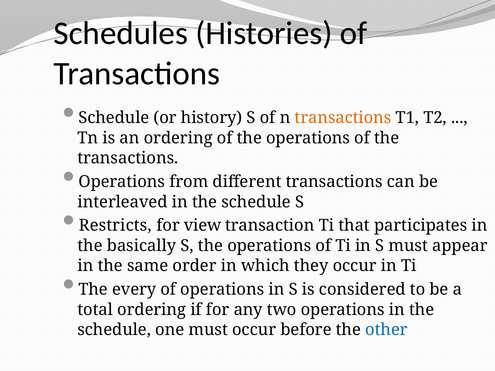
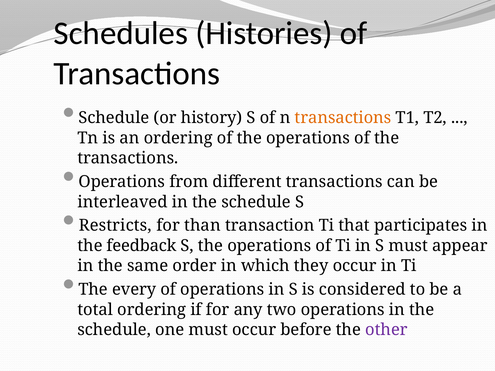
view: view -> than (202, 226)
basically: basically -> feedback (142, 246)
other colour: blue -> purple (386, 330)
